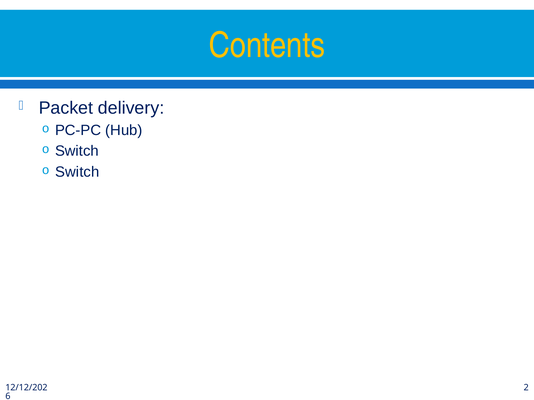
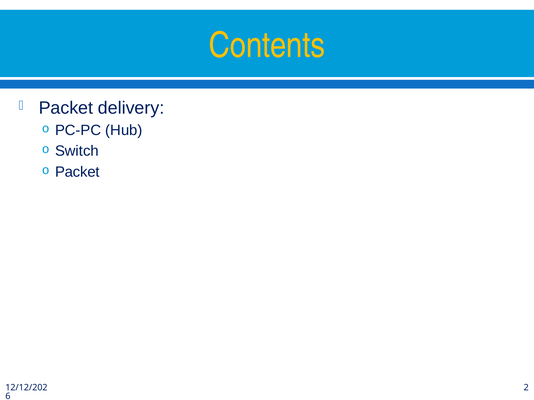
Switch: Switch -> Packet (77, 172)
